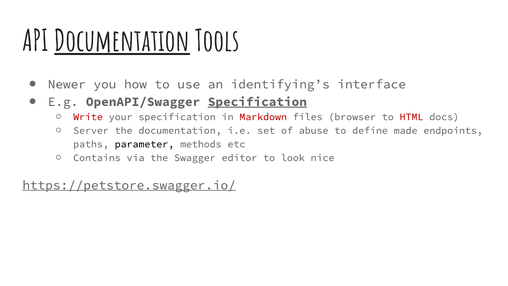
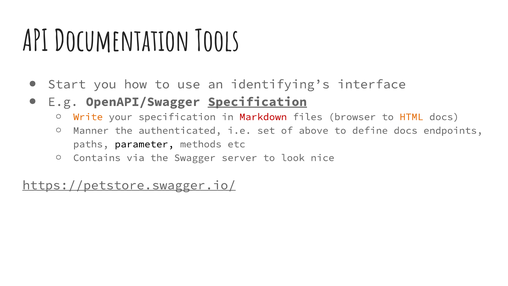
Documentation underline: present -> none (122, 41)
Newer: Newer -> Start (67, 84)
Write colour: red -> orange (88, 117)
HTML colour: red -> orange (412, 117)
Server: Server -> Manner (91, 130)
the documentation: documentation -> authenticated (180, 130)
abuse: abuse -> above (314, 130)
define made: made -> docs (406, 130)
editor: editor -> server (239, 158)
